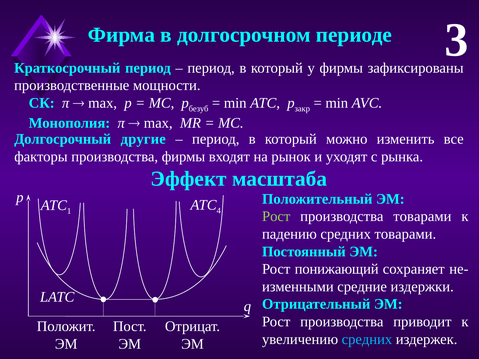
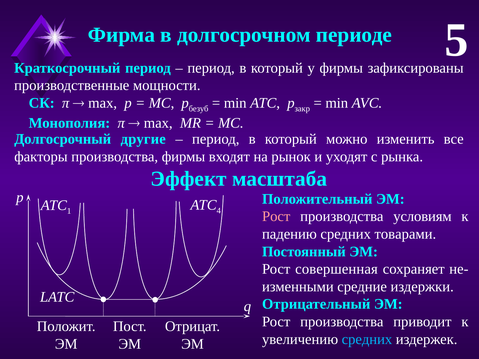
3: 3 -> 5 (457, 40)
Рост colour: light green -> pink (276, 217)
производства товарами: товарами -> условиям (422, 217)
понижающий: понижающий -> совершенная (337, 269)
